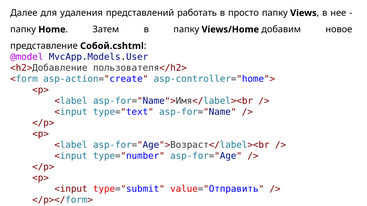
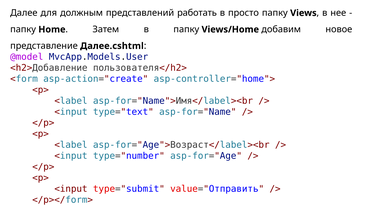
удаления: удаления -> должным (82, 13)
Собой.cshtml: Собой.cshtml -> Далее.cshtml (112, 46)
